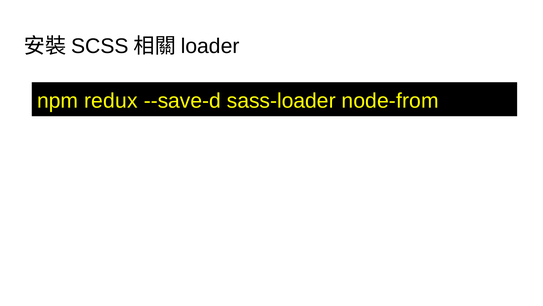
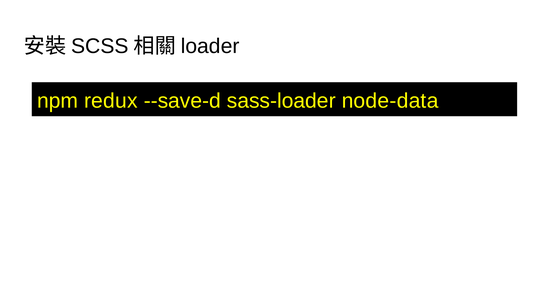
node-from: node-from -> node-data (390, 101)
